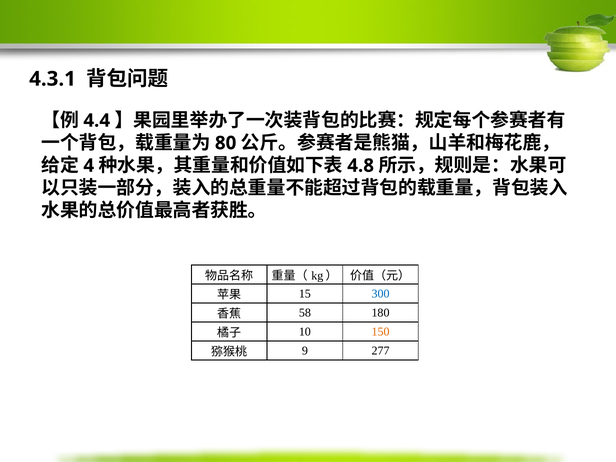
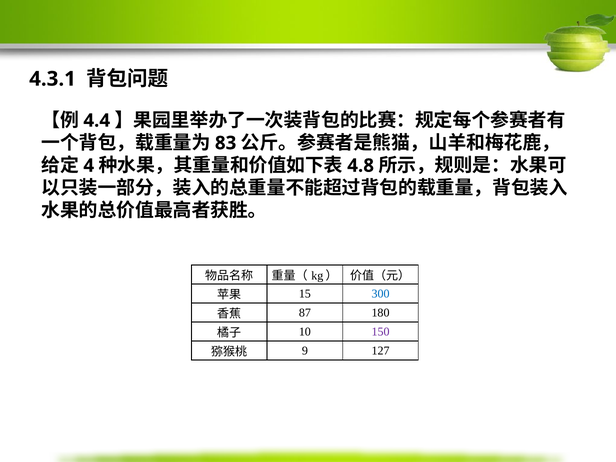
80: 80 -> 83 (226, 143)
58: 58 -> 87 (305, 313)
150 colour: orange -> purple (381, 332)
277: 277 -> 127 (381, 351)
